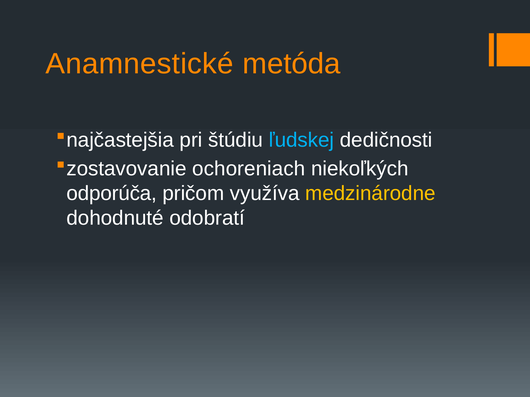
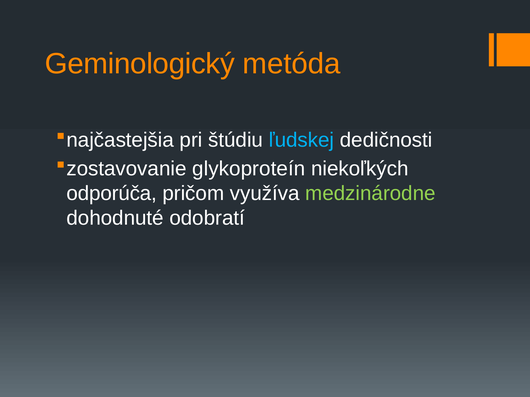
Anamnestické: Anamnestické -> Geminologický (140, 64)
ochoreniach: ochoreniach -> glykoproteín (249, 169)
medzinárodne colour: yellow -> light green (370, 194)
